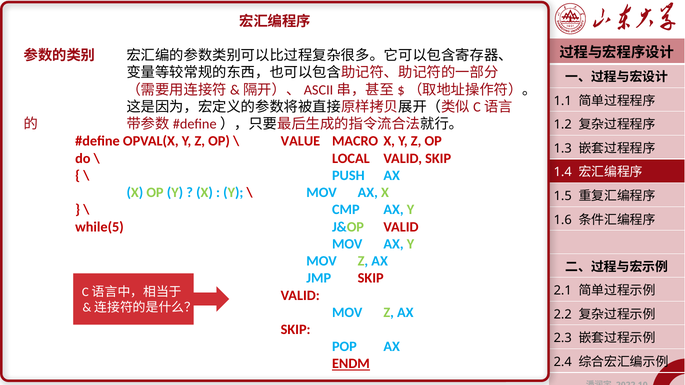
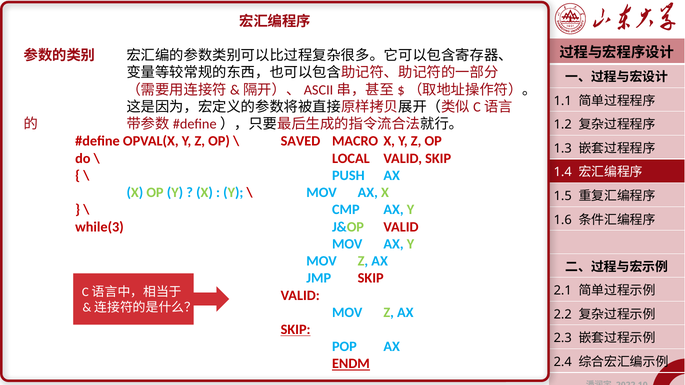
VALUE: VALUE -> SAVED (300, 141)
while(5: while(5 -> while(3 (99, 227)
SKIP underline: none -> present (296, 330)
